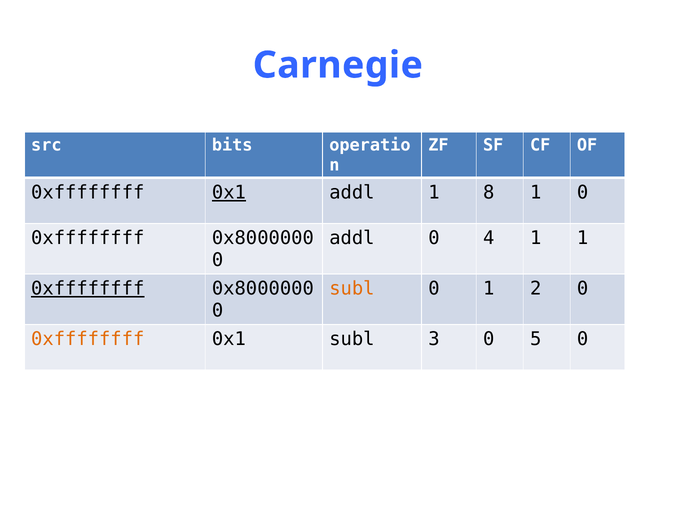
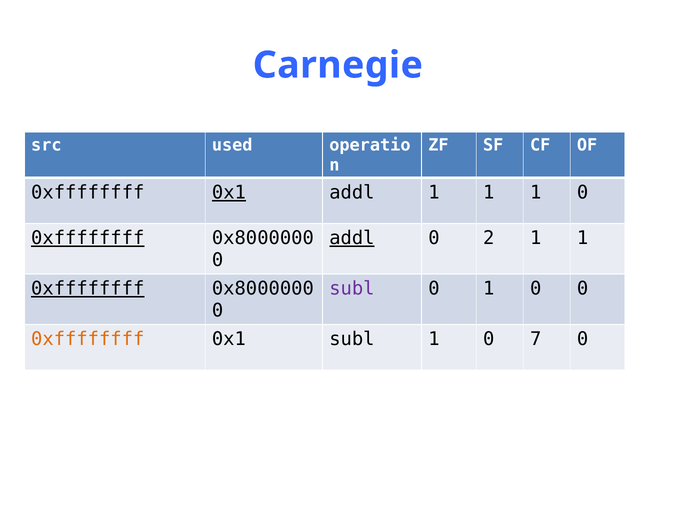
bits: bits -> used (232, 145)
addl 1 8: 8 -> 1 (489, 193)
0xffffffff underline: none -> present (88, 238)
addl underline: none -> present (352, 238)
4: 4 -> 2 (489, 238)
subl colour: orange -> purple (352, 289)
0 1 2: 2 -> 0 (536, 289)
subl 3: 3 -> 1 (434, 339)
5: 5 -> 7 (536, 339)
